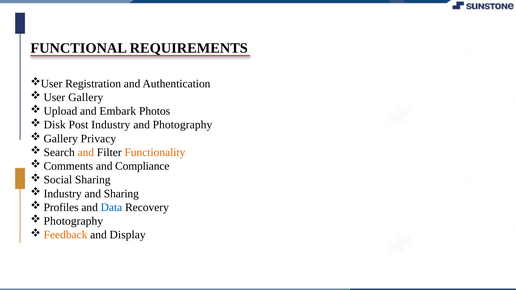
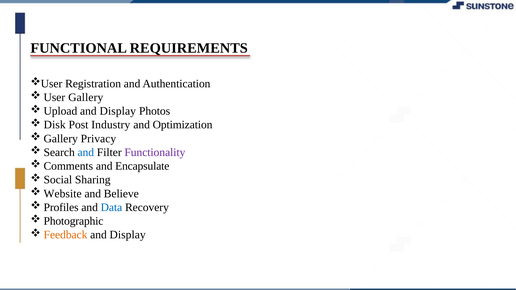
Upload and Embark: Embark -> Display (118, 111)
and Photography: Photography -> Optimization (183, 125)
and colour: orange -> blue (86, 152)
Functionality colour: orange -> purple (155, 152)
Compliance: Compliance -> Encapsulate (142, 166)
Industry: Industry -> Website (63, 194)
and Sharing: Sharing -> Believe (121, 194)
Photography: Photography -> Photographic (73, 221)
